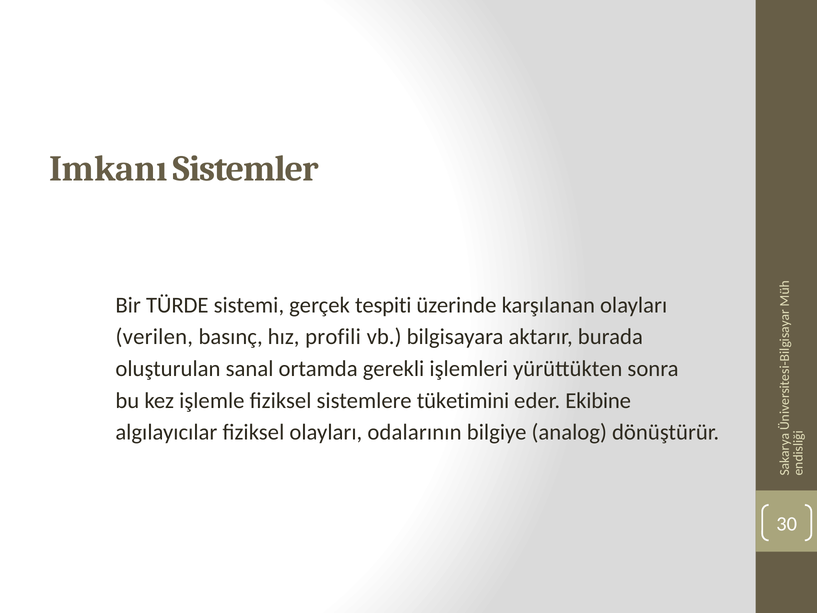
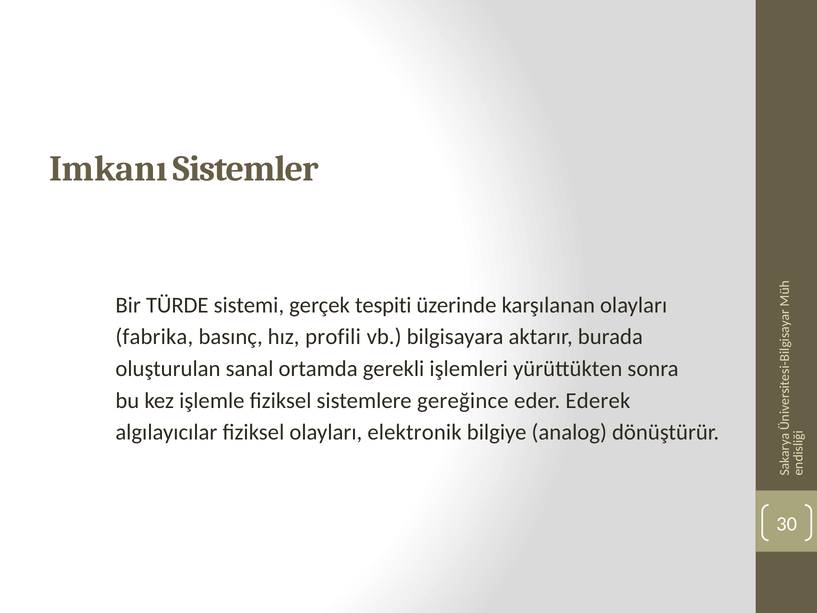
verilen: verilen -> fabrika (154, 337)
tüketimini: tüketimini -> gereğince (463, 400)
Ekibine: Ekibine -> Ederek (598, 400)
odalarının: odalarının -> elektronik (414, 432)
